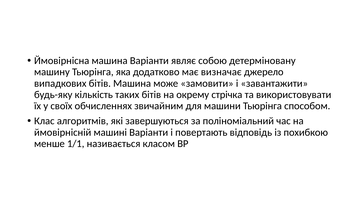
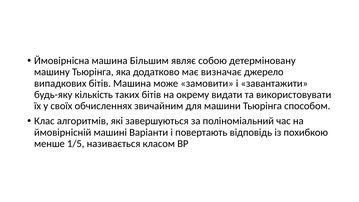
машина Варіанти: Варіанти -> Більшим (149, 61)
стрічка: стрічка -> видати (227, 95)
1/1: 1/1 -> 1/5 (76, 144)
